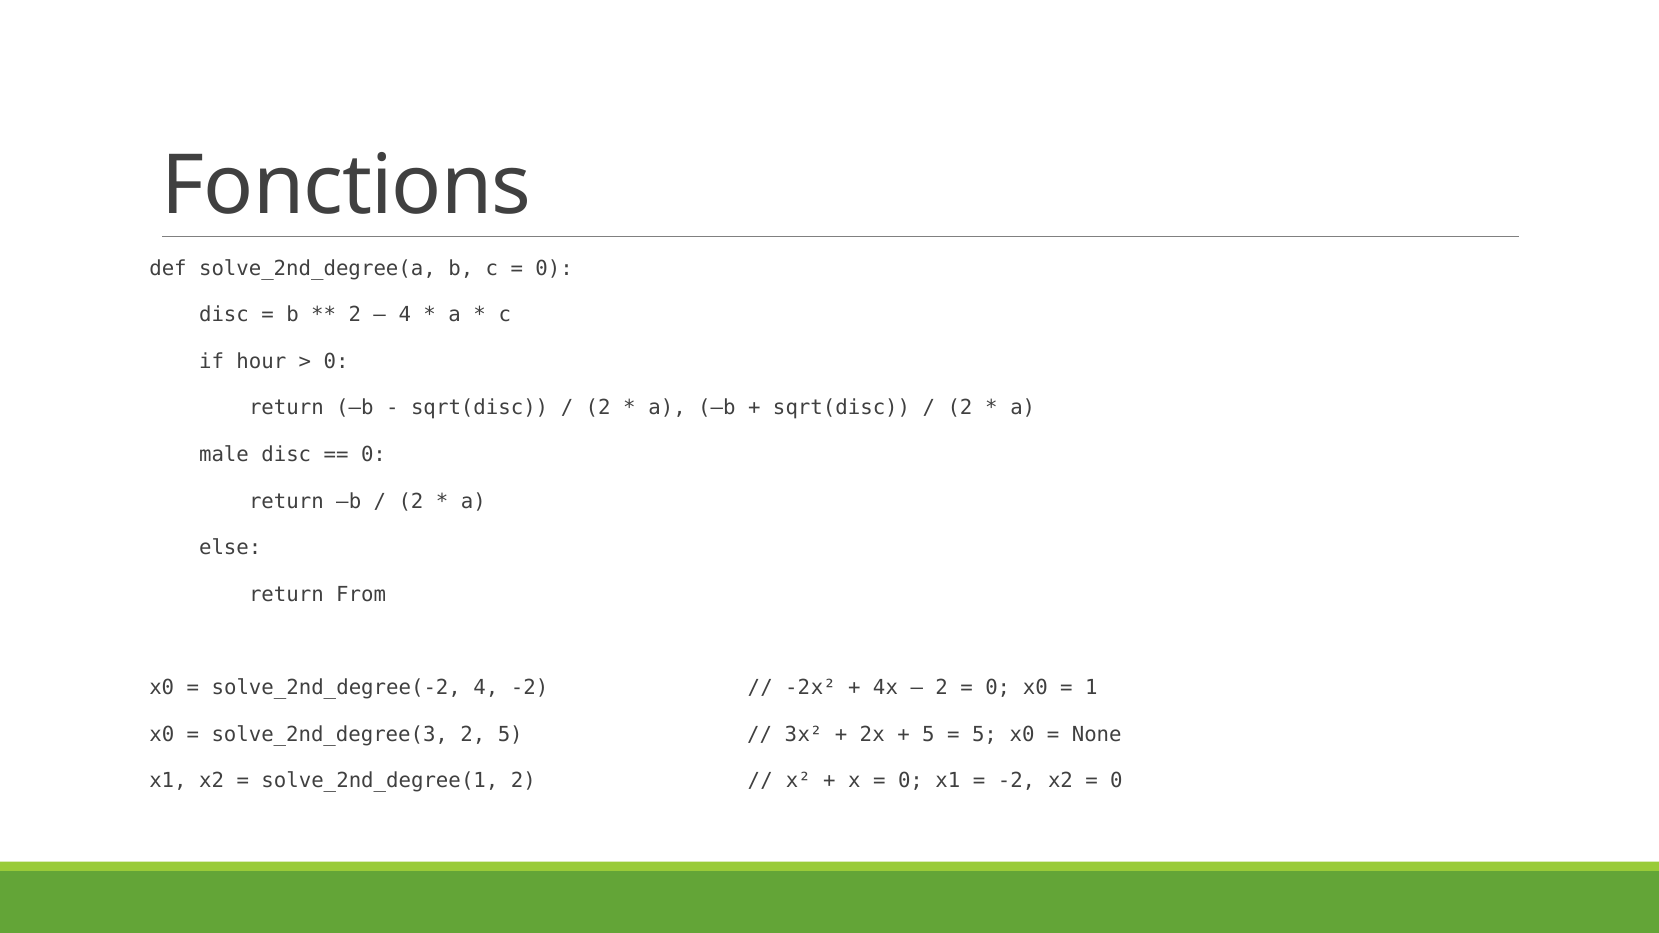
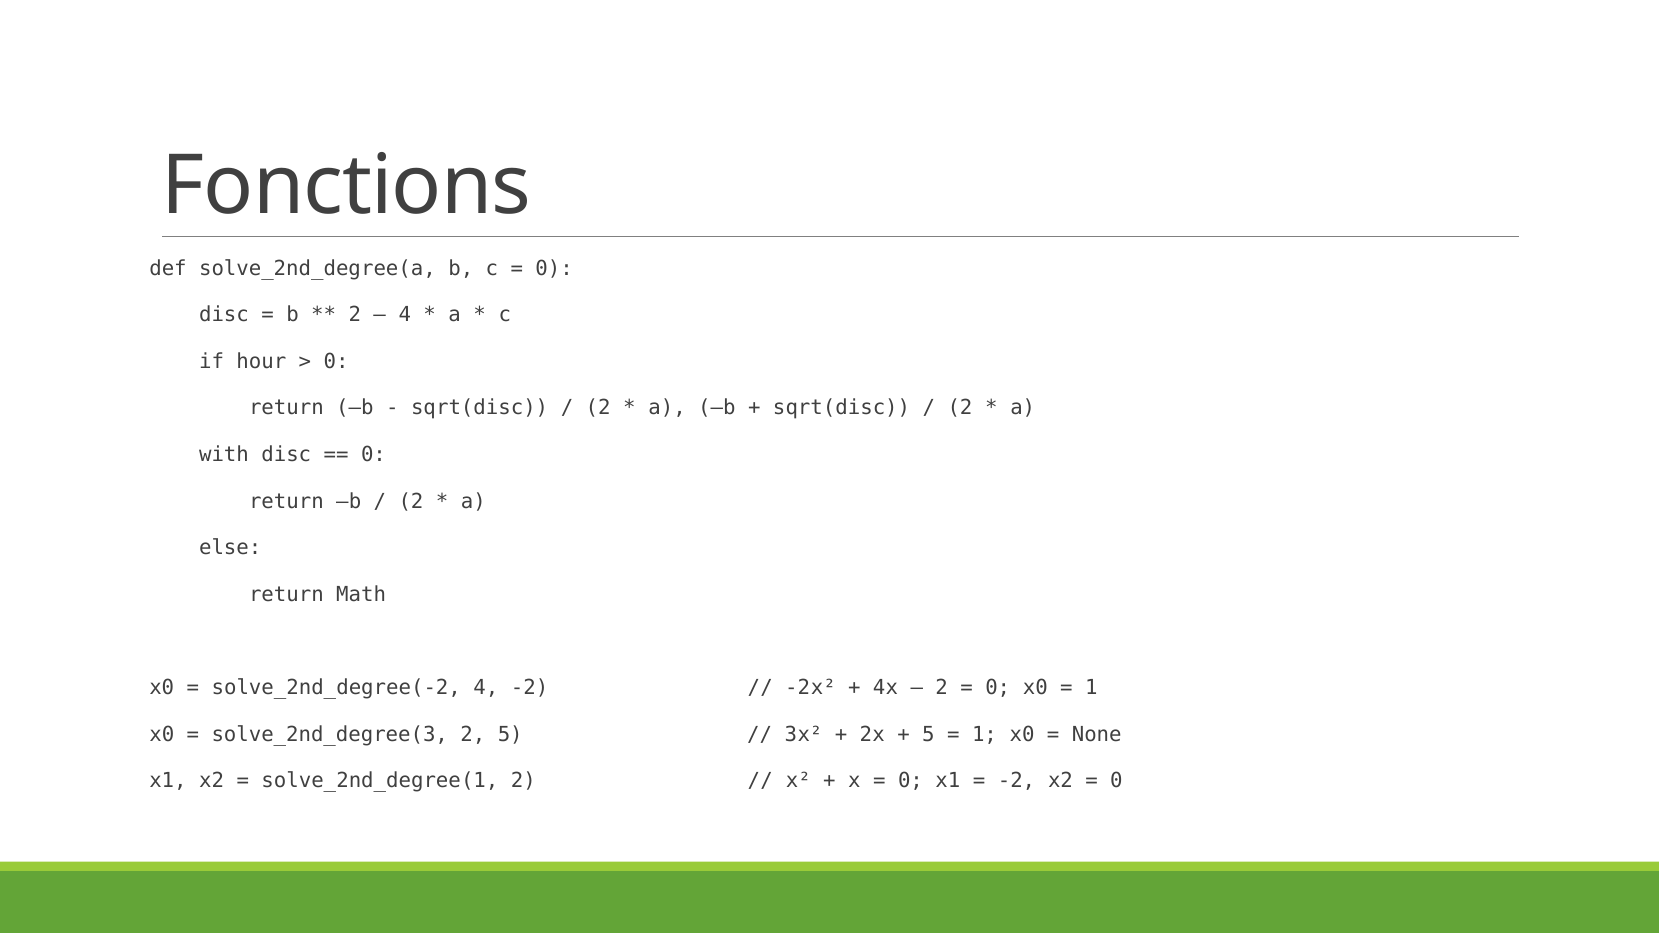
male: male -> with (224, 455)
From: From -> Math (361, 595)
5: 5 -> 1 (984, 734)
